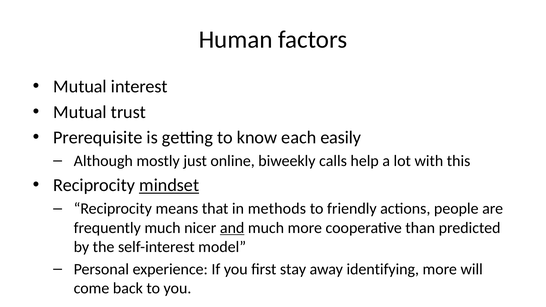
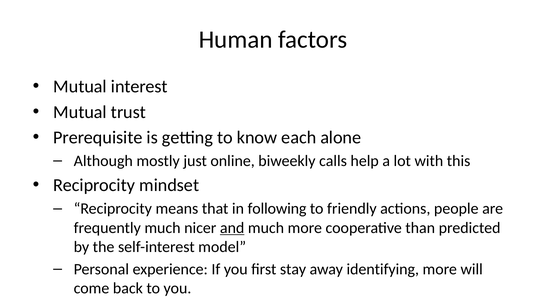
easily: easily -> alone (341, 138)
mindset underline: present -> none (169, 185)
methods: methods -> following (277, 209)
